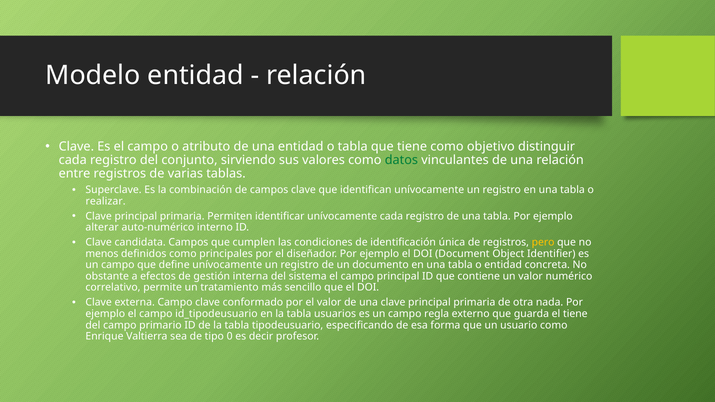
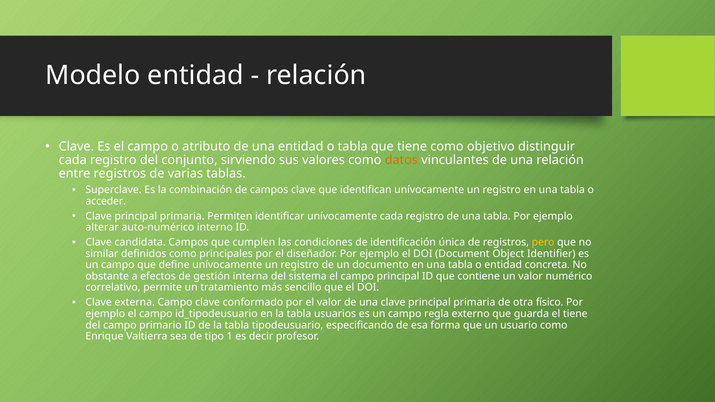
datos colour: green -> orange (401, 160)
realizar: realizar -> acceder (106, 201)
menos: menos -> similar (102, 254)
nada: nada -> físico (550, 303)
0: 0 -> 1 (230, 336)
